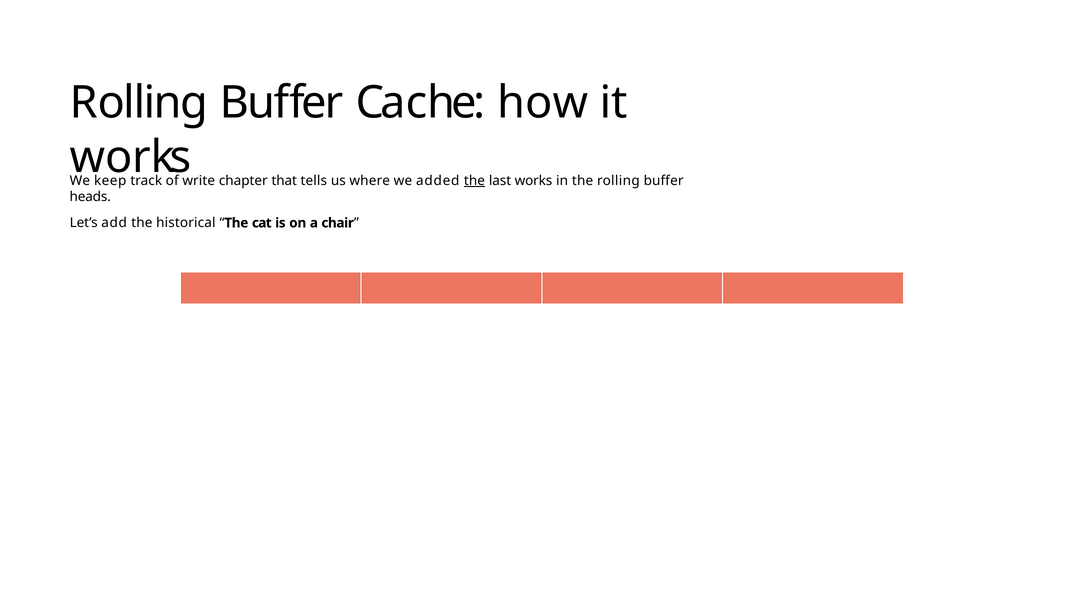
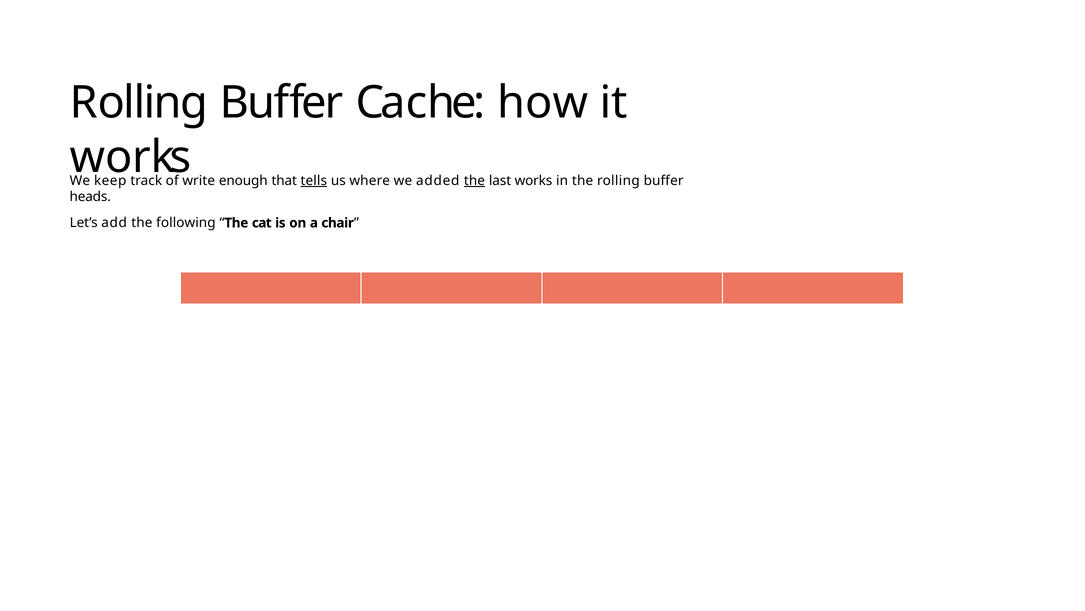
chapter: chapter -> enough (243, 180)
tells underline: none -> present (314, 180)
historical: historical -> following (186, 223)
